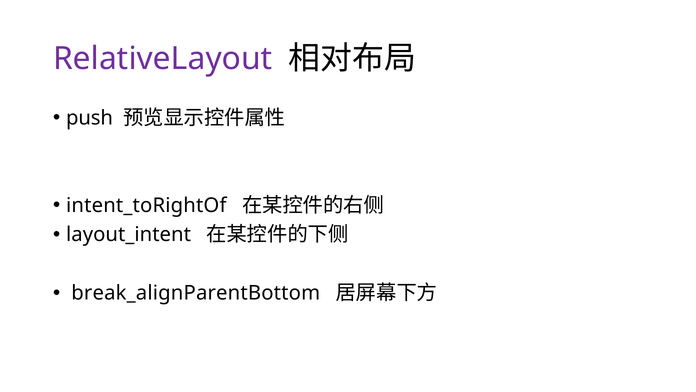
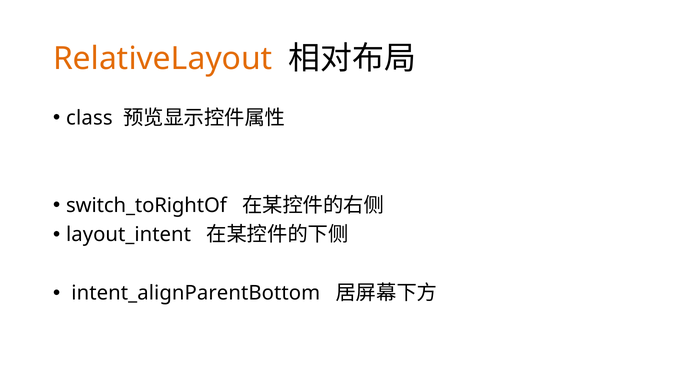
RelativeLayout colour: purple -> orange (163, 58)
push: push -> class (89, 118)
intent_toRightOf: intent_toRightOf -> switch_toRightOf (146, 205)
break_alignParentBottom: break_alignParentBottom -> intent_alignParentBottom (196, 293)
